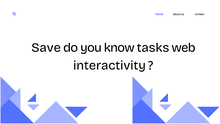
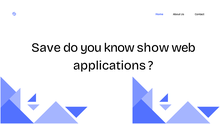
tasks: tasks -> show (153, 47)
interactivity: interactivity -> applications (109, 65)
